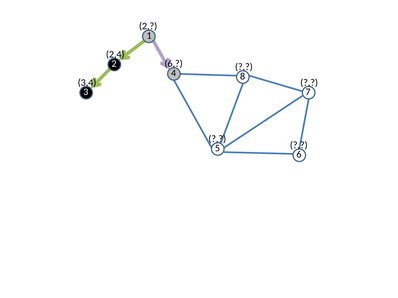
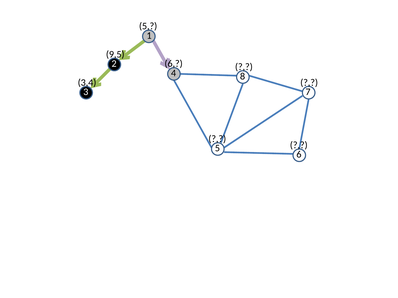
2: 2 -> 5 (148, 26)
2,4: 2,4 -> 9,5 (115, 54)
